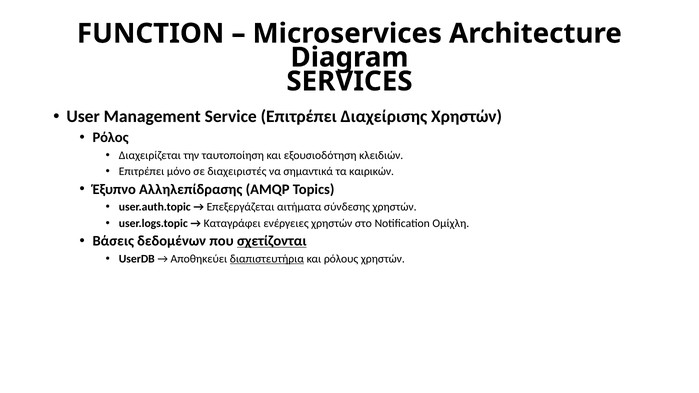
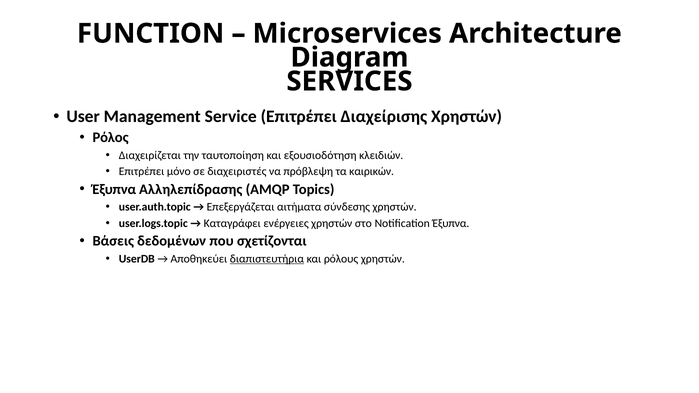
σημαντικά: σημαντικά -> πρόβλεψη (308, 172)
Έξυπνο: Έξυπνο -> Έξυπνα (114, 189)
Notification Ομίχλη: Ομίχλη -> Έξυπνα (451, 223)
σχετίζονται underline: present -> none (272, 241)
